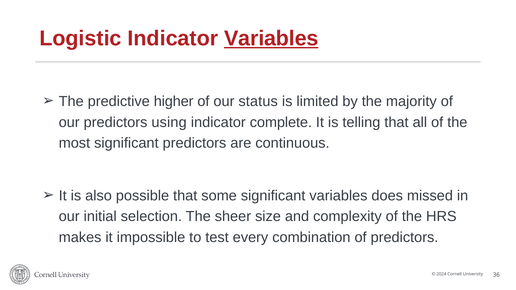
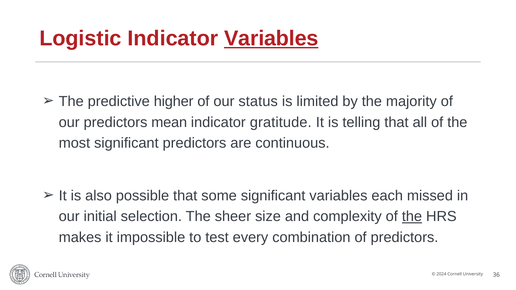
using: using -> mean (169, 122)
complete: complete -> gratitude (281, 122)
does: does -> each (387, 196)
the underline: none -> present (412, 217)
